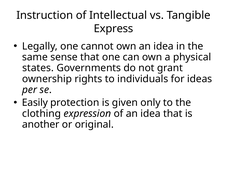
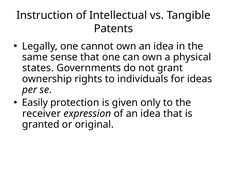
Express: Express -> Patents (113, 29)
clothing: clothing -> receiver (42, 114)
another: another -> granted (41, 125)
